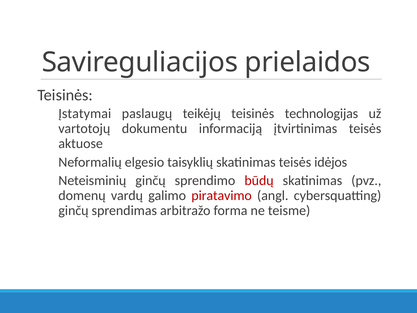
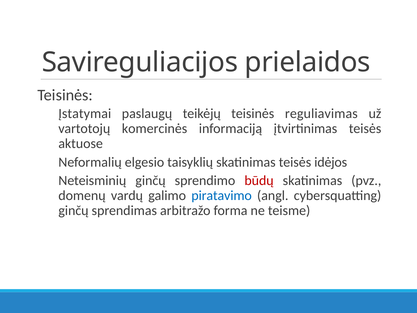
technologijas: technologijas -> reguliavimas (321, 114)
dokumentu: dokumentu -> komercinės (155, 129)
piratavimo colour: red -> blue (222, 196)
